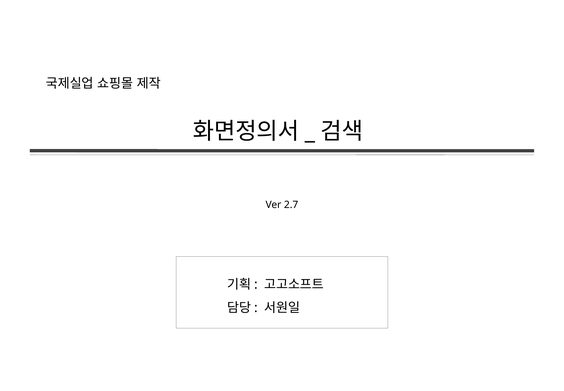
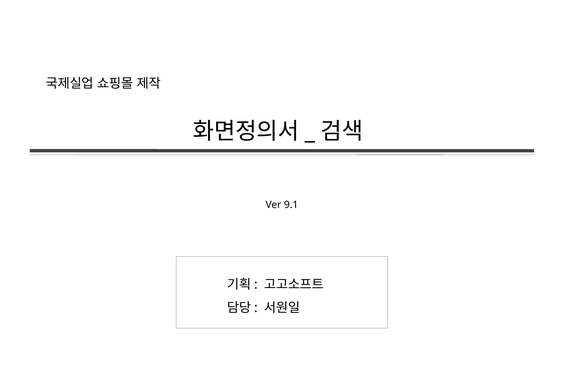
2.7: 2.7 -> 9.1 (291, 205)
